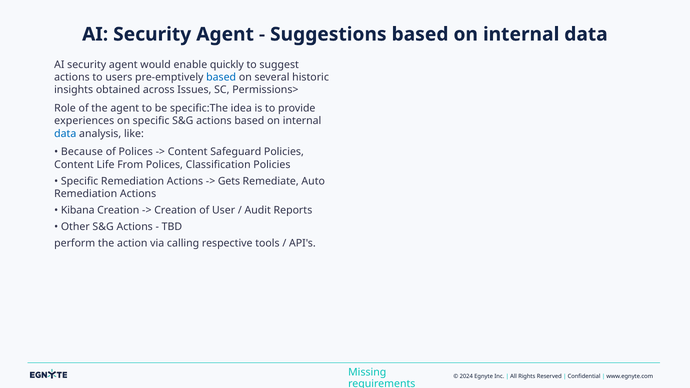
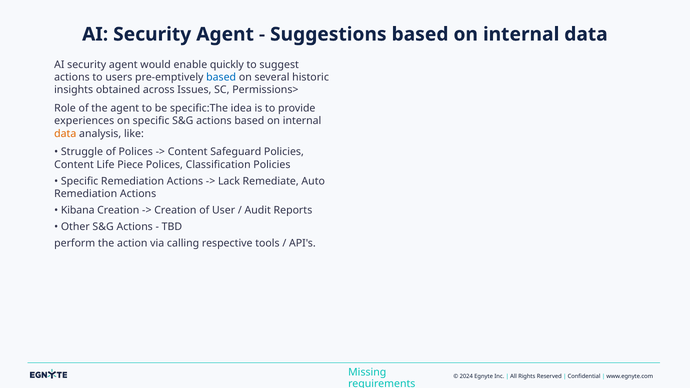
data colour: blue -> orange (65, 134)
Because: Because -> Struggle (82, 152)
From: From -> Piece (130, 165)
Gets: Gets -> Lack (229, 181)
